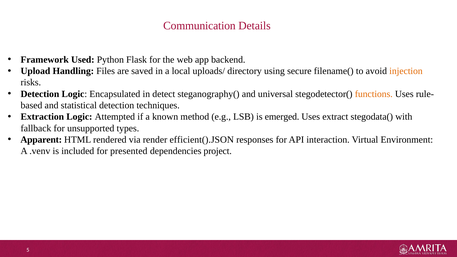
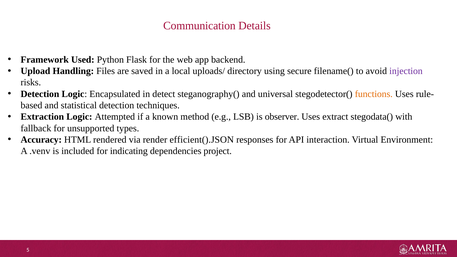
injection colour: orange -> purple (406, 71)
emerged: emerged -> observer (282, 117)
Apparent: Apparent -> Accuracy (41, 140)
presented: presented -> indicating (129, 151)
